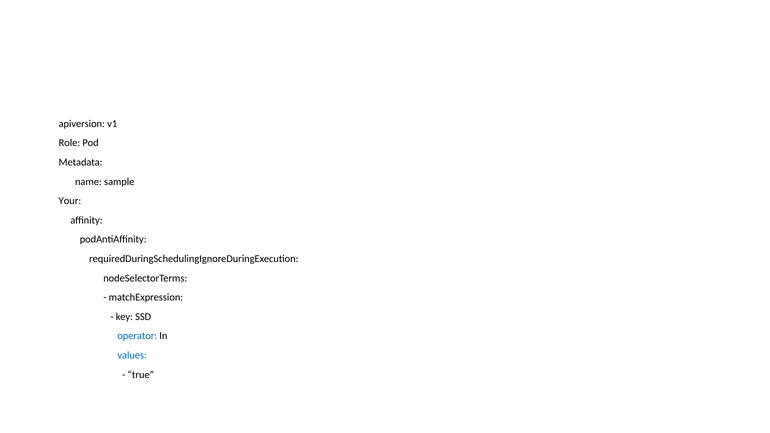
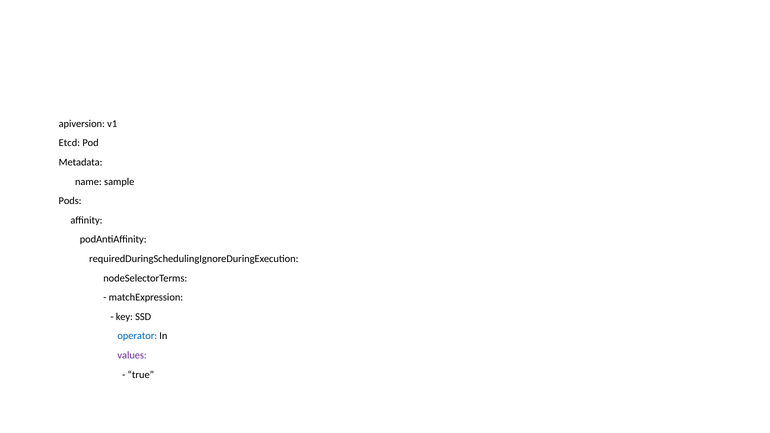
Role: Role -> Etcd (69, 143)
Your: Your -> Pods (70, 201)
values colour: blue -> purple (132, 355)
